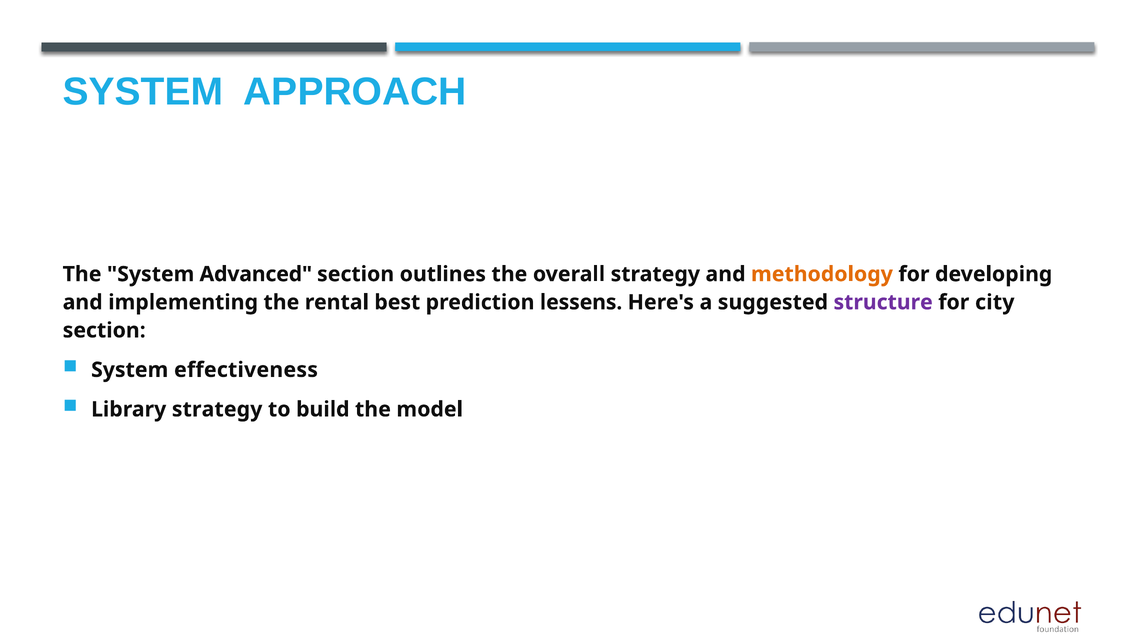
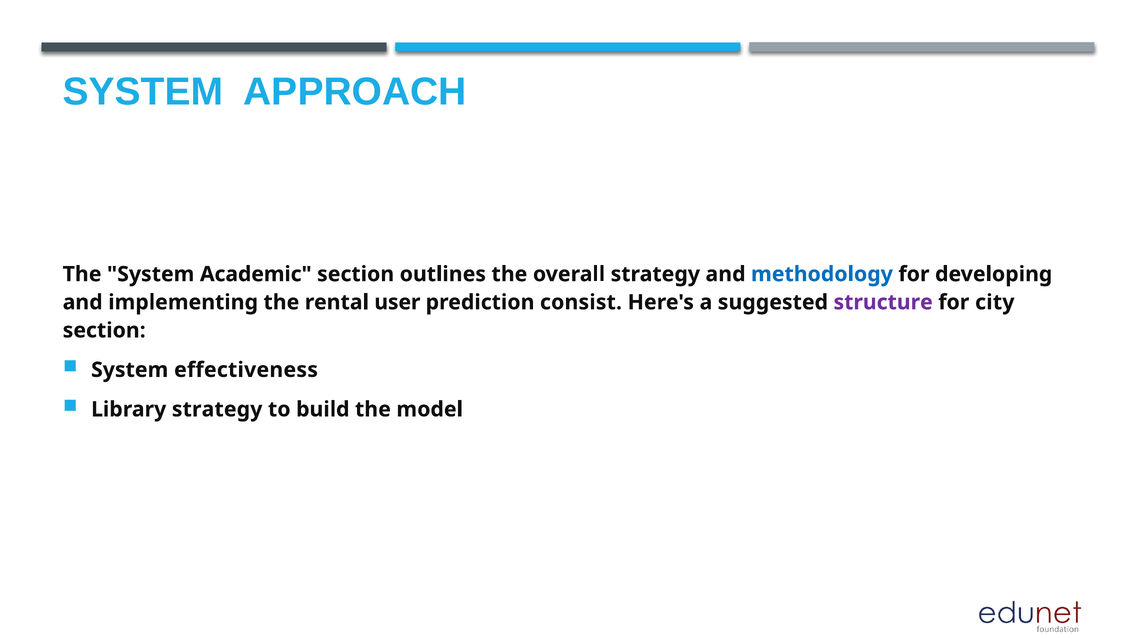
Advanced: Advanced -> Academic (256, 274)
methodology colour: orange -> blue (822, 274)
best: best -> user (397, 302)
lessens: lessens -> consist (581, 302)
